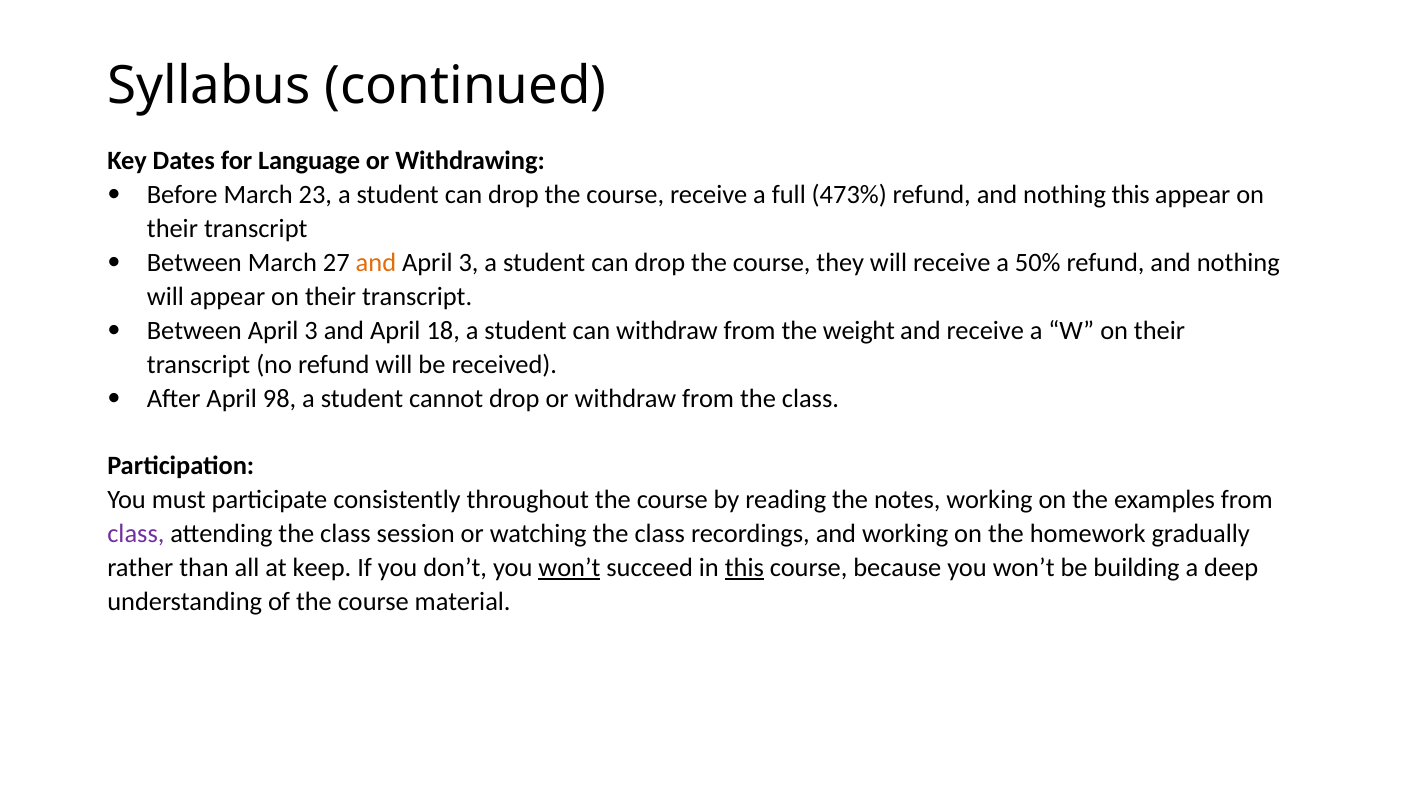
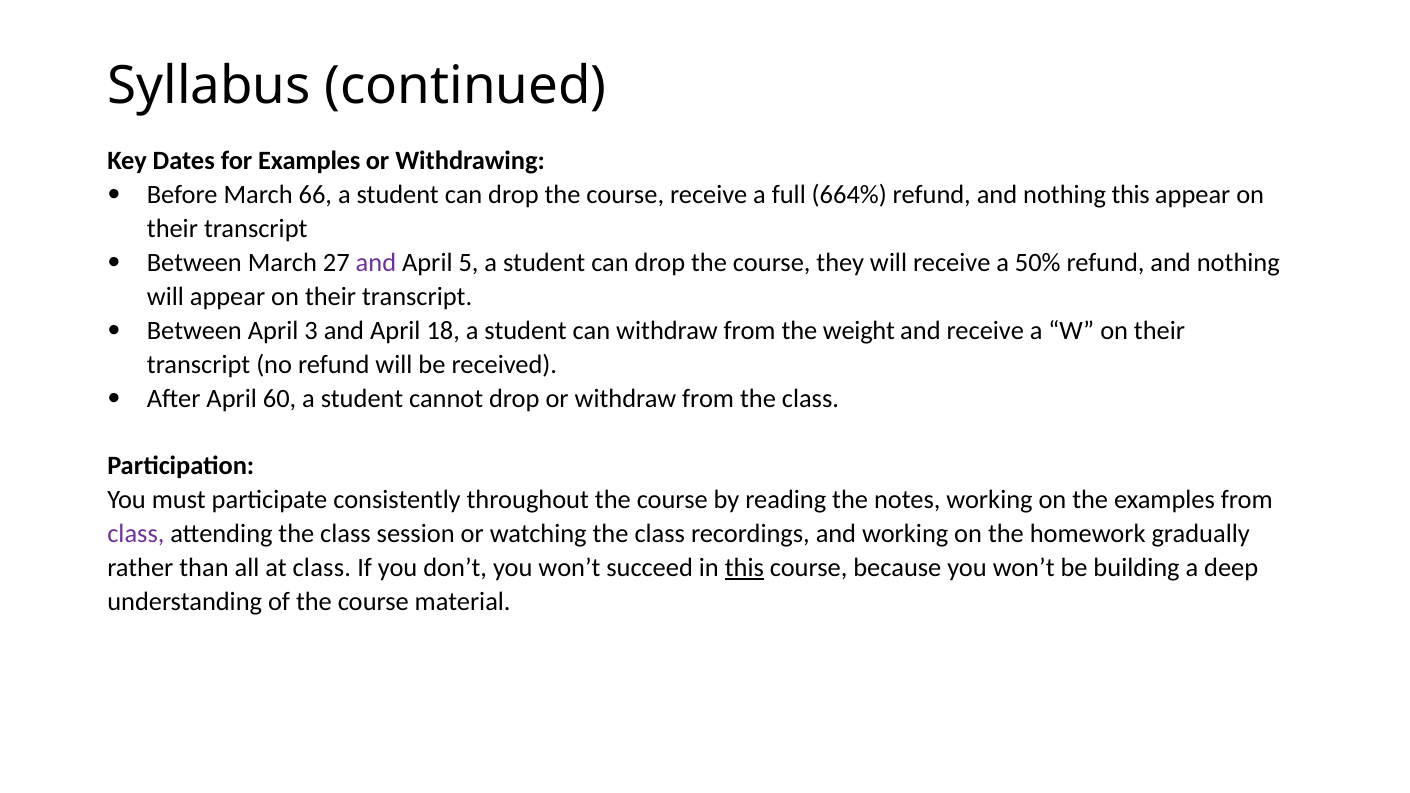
for Language: Language -> Examples (309, 161)
23: 23 -> 66 (315, 195)
473%: 473% -> 664% (849, 195)
and colour: orange -> purple (376, 263)
3: 3 -> 5 (468, 263)
98: 98 -> 60 (280, 398)
at keep: keep -> class (322, 568)
won’t underline: present -> none (569, 568)
